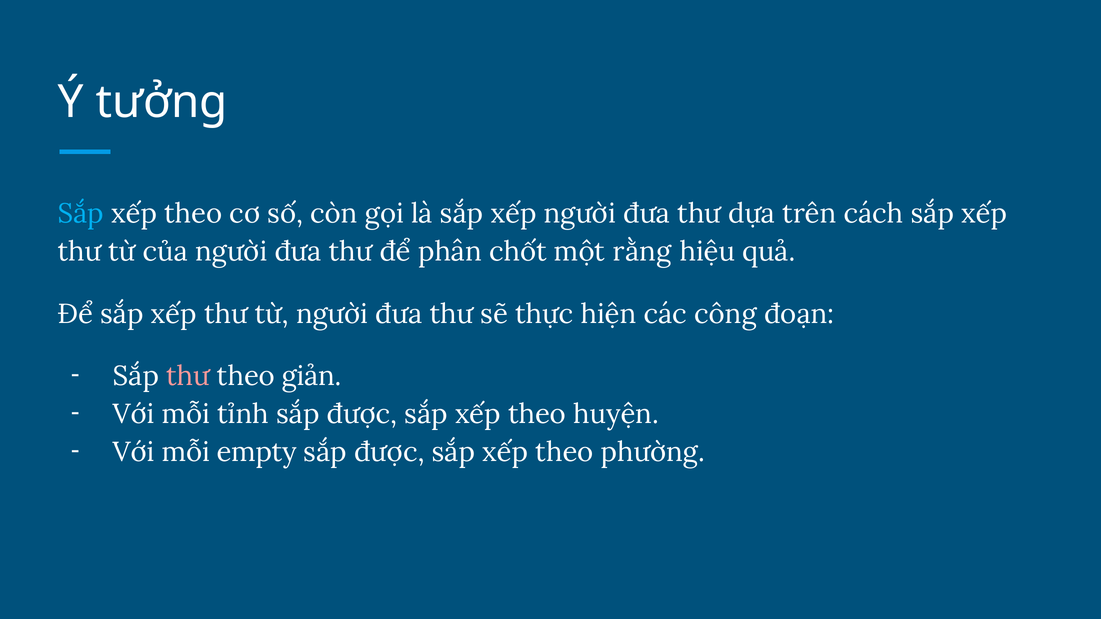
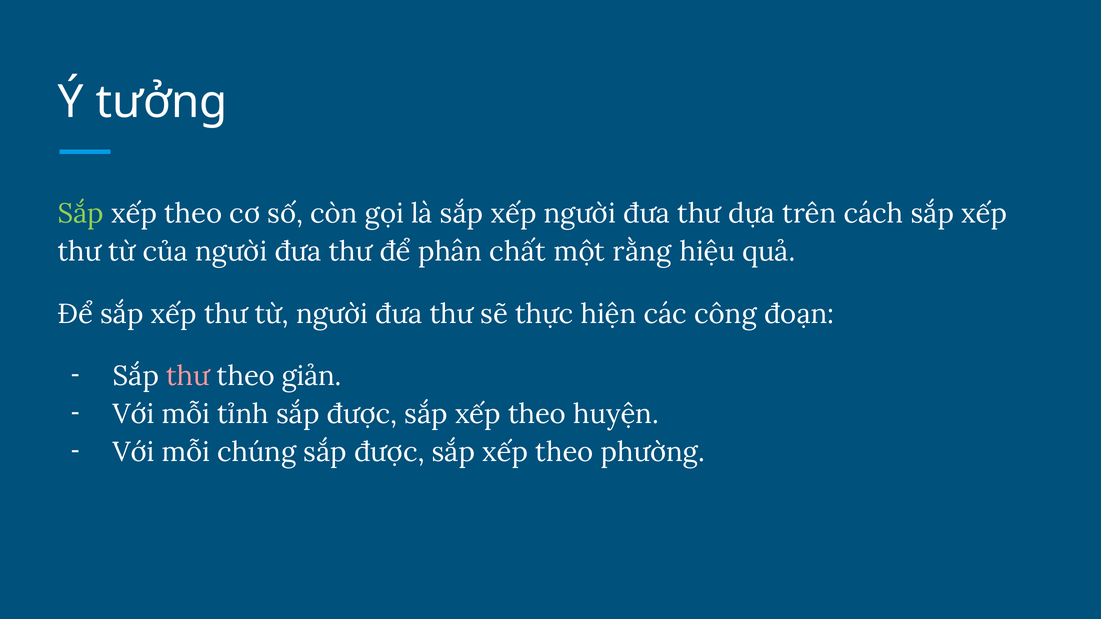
Sắp colour: light blue -> light green (81, 214)
chốt: chốt -> chất (518, 252)
empty: empty -> chúng (257, 453)
